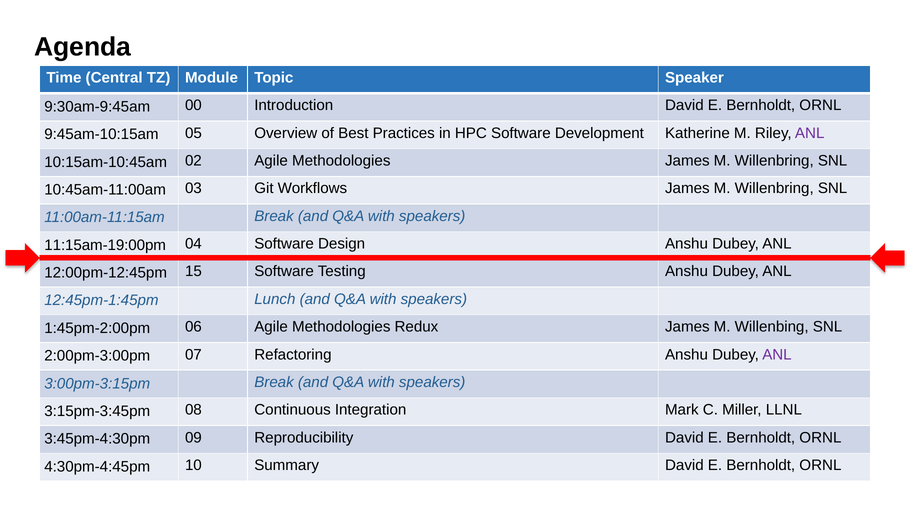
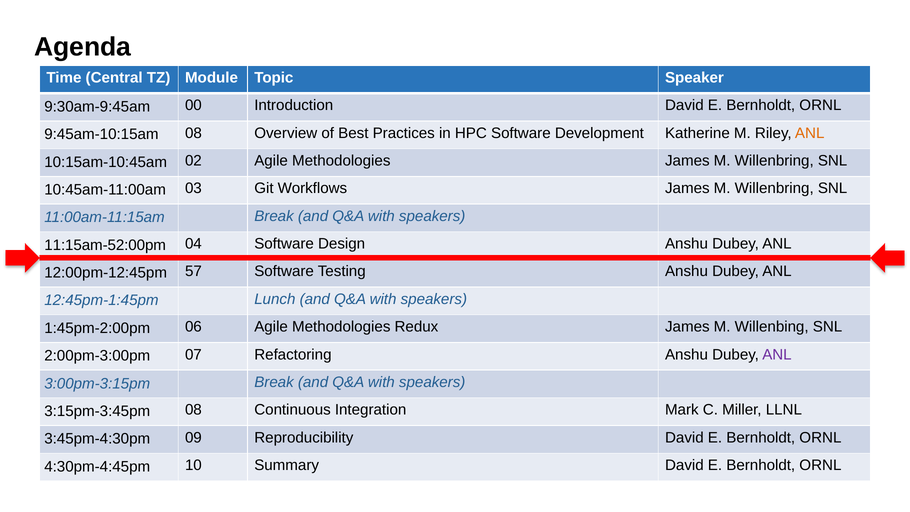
9:45am-10:15am 05: 05 -> 08 (193, 133)
ANL colour: purple -> orange (810, 133)
11:15am-19:00pm: 11:15am-19:00pm -> 11:15am-52:00pm (105, 245)
15: 15 -> 57 (193, 271)
